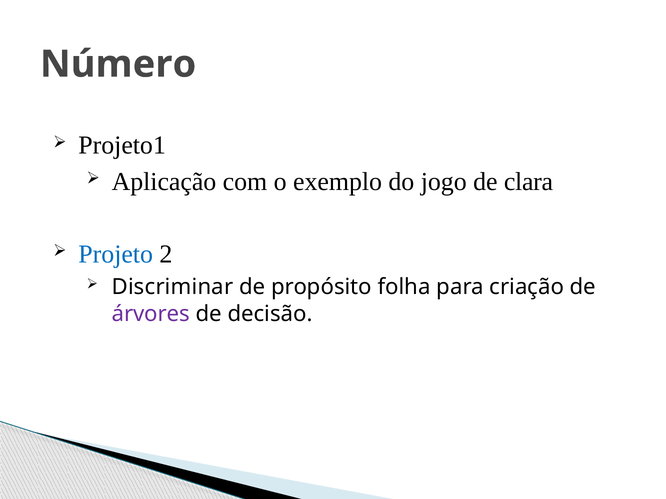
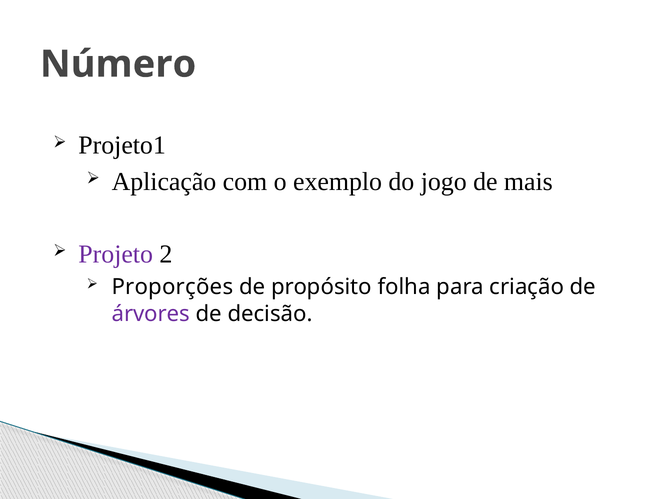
clara: clara -> mais (528, 182)
Projeto colour: blue -> purple (116, 254)
Discriminar: Discriminar -> Proporções (172, 287)
